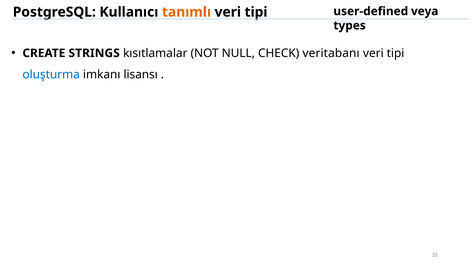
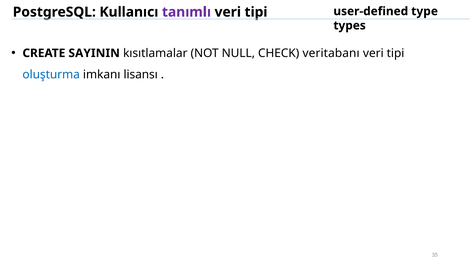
tanımlı colour: orange -> purple (186, 12)
veya: veya -> type (425, 11)
STRINGS: STRINGS -> SAYININ (94, 53)
